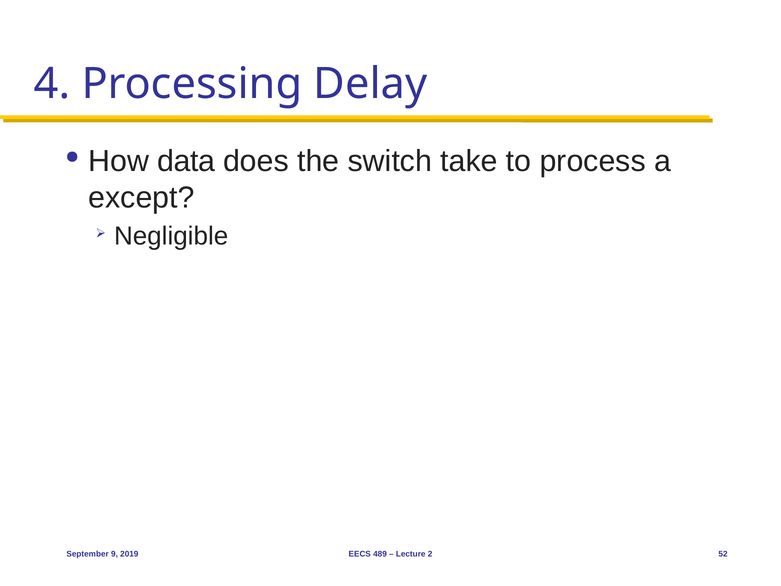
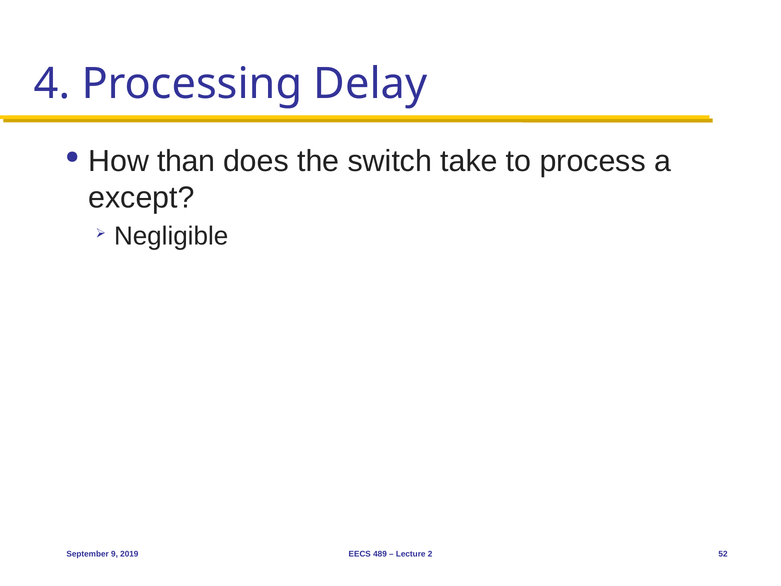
data: data -> than (186, 161)
